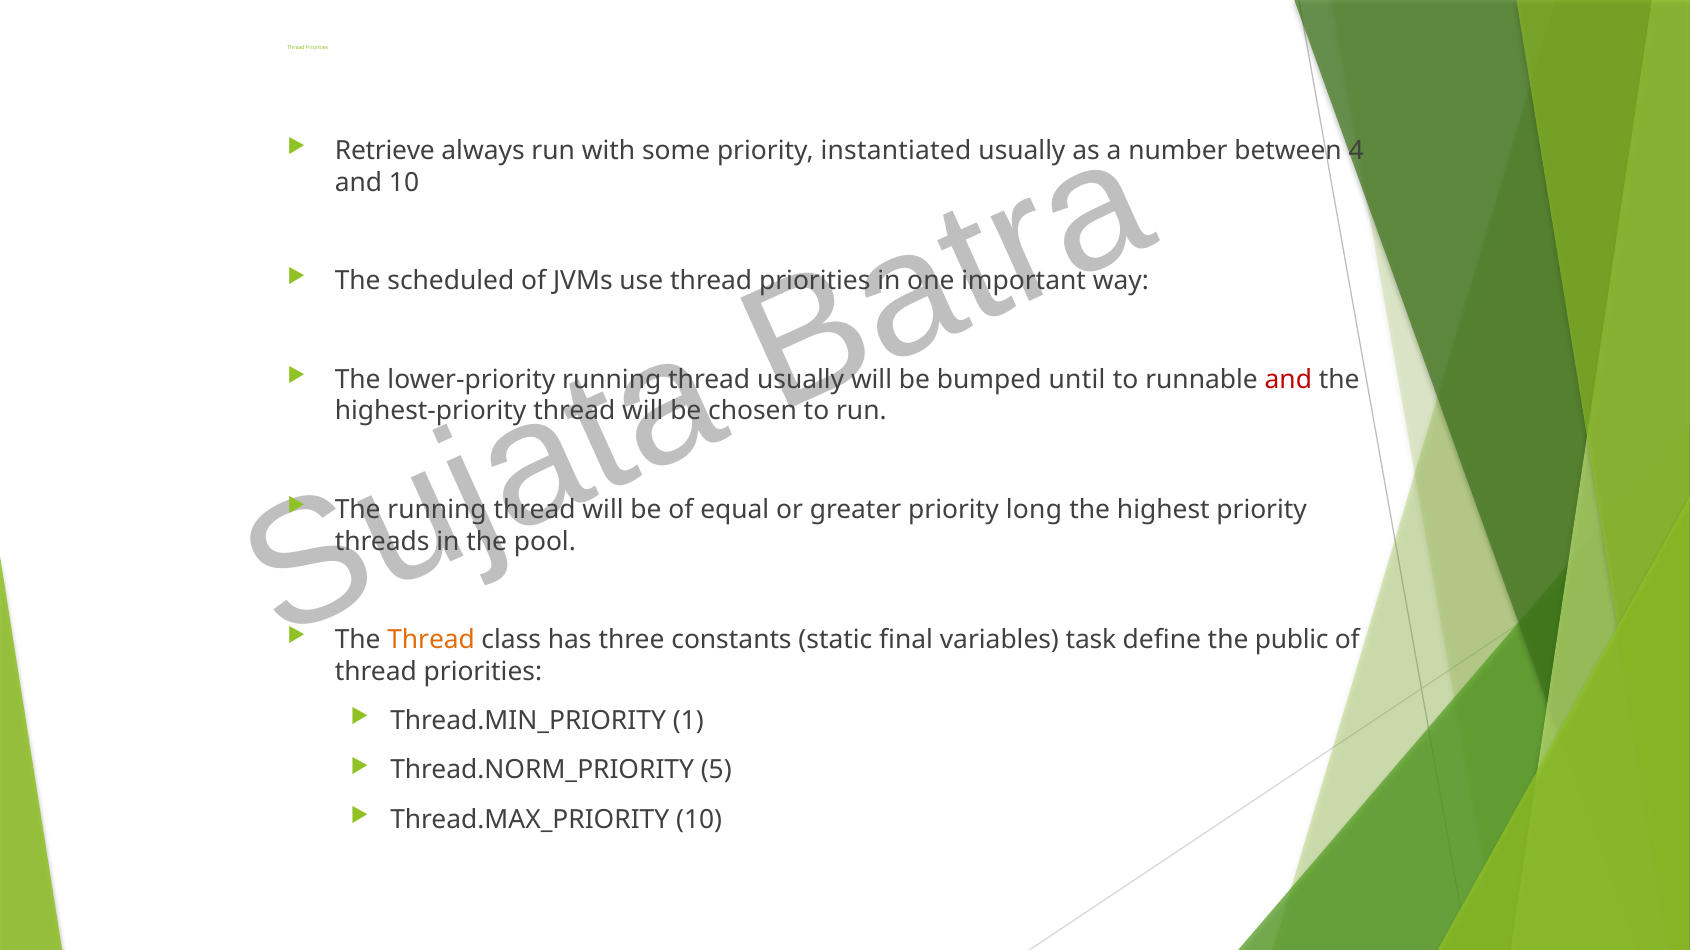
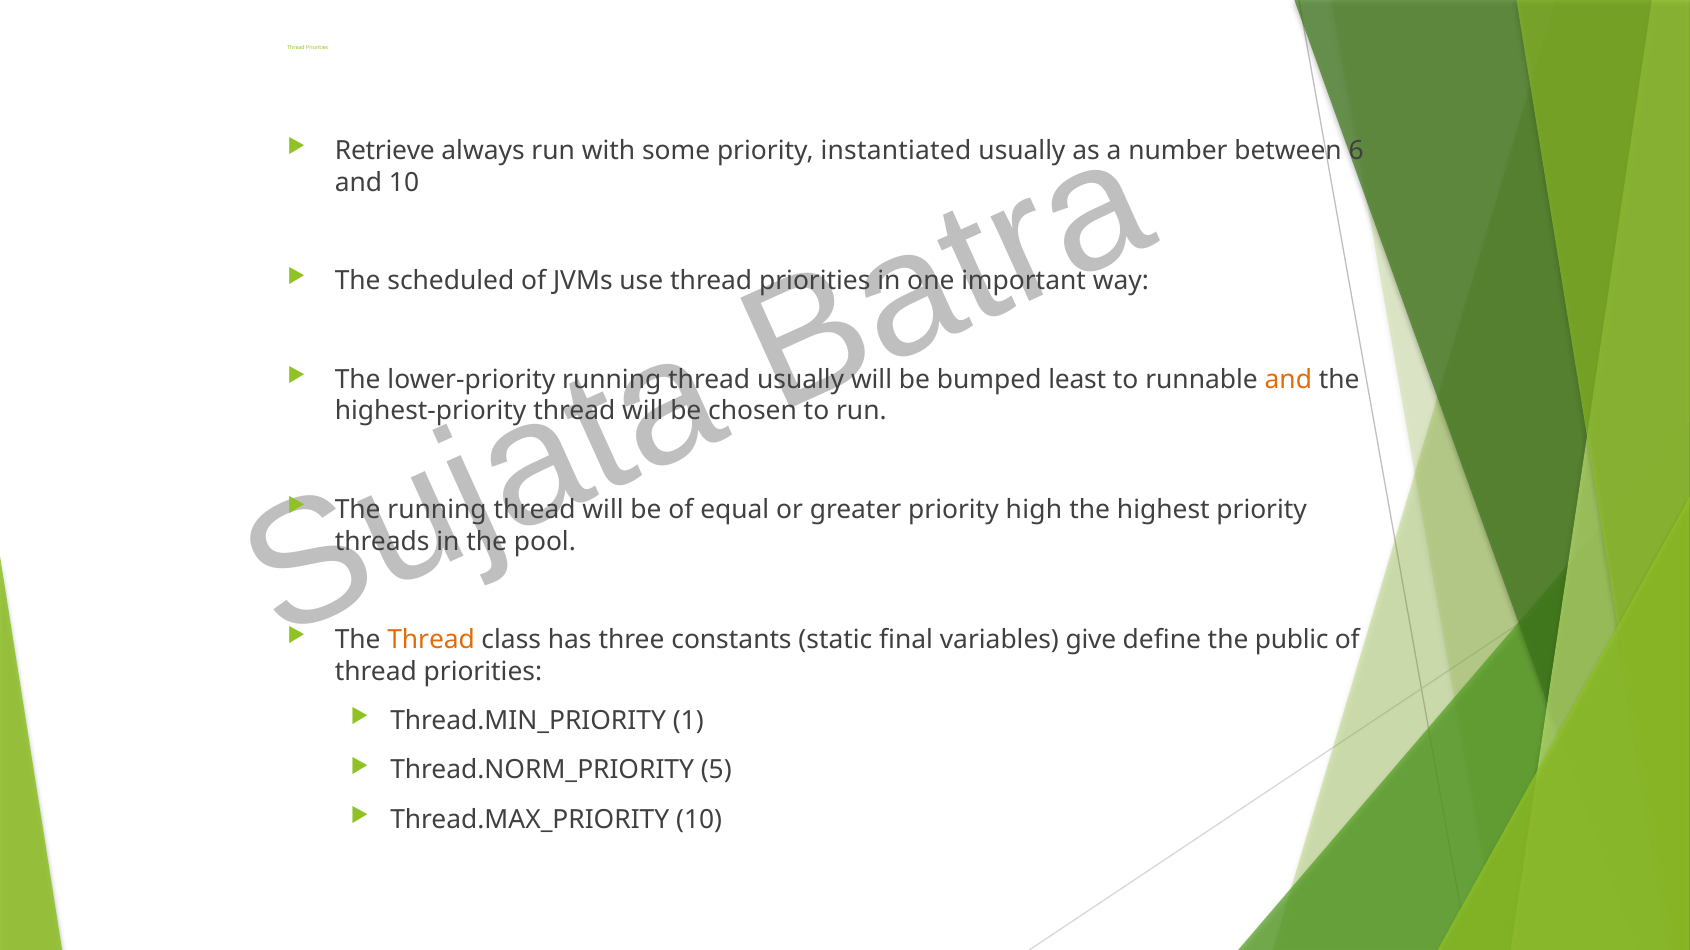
4: 4 -> 6 (1356, 151)
until: until -> least (1077, 380)
and colour: red -> orange (1288, 380)
long: long -> high (1034, 510)
task: task -> give (1091, 640)
